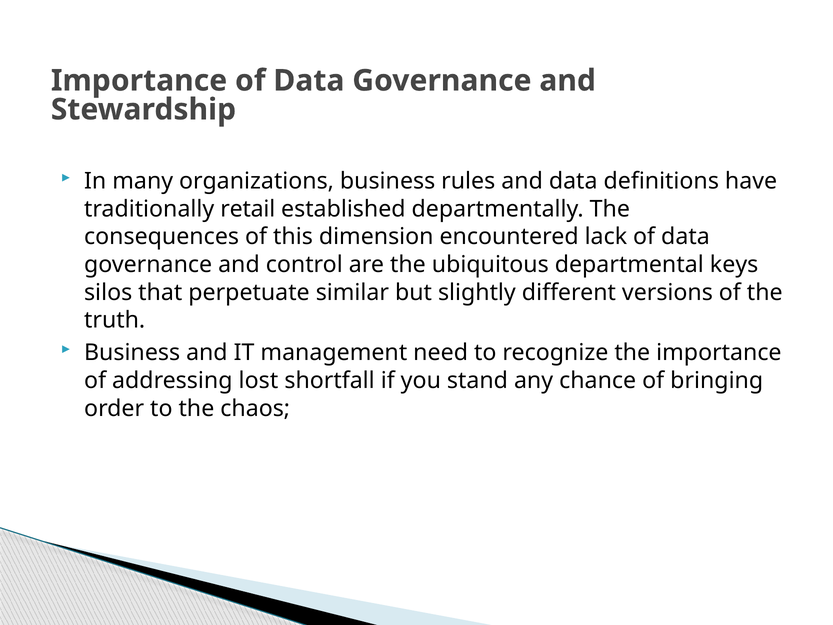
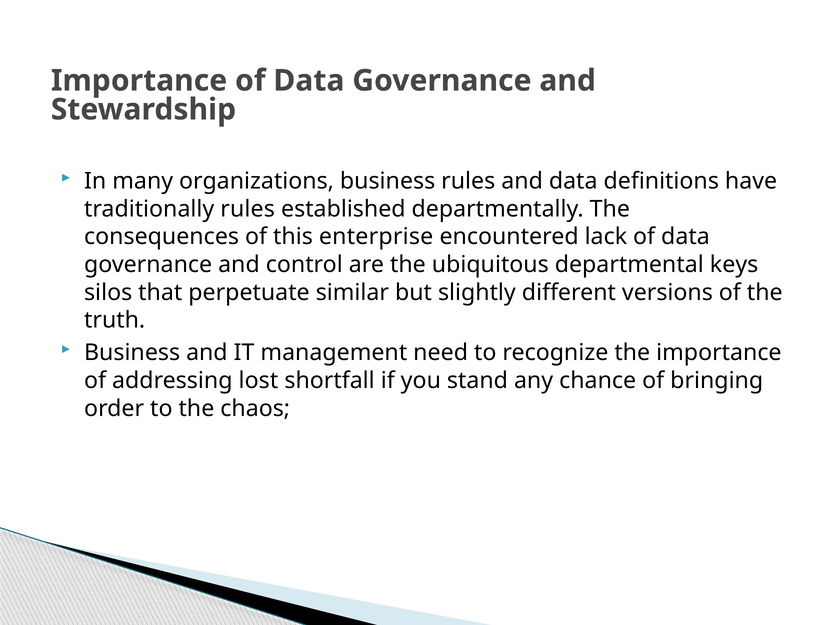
traditionally retail: retail -> rules (248, 209)
dimension: dimension -> enterprise (376, 237)
